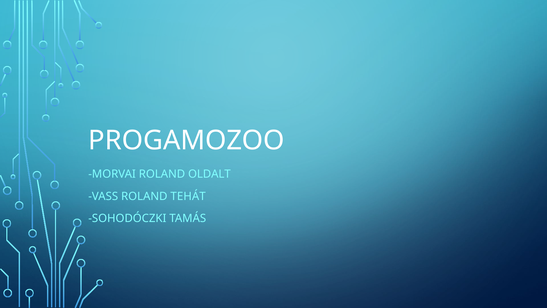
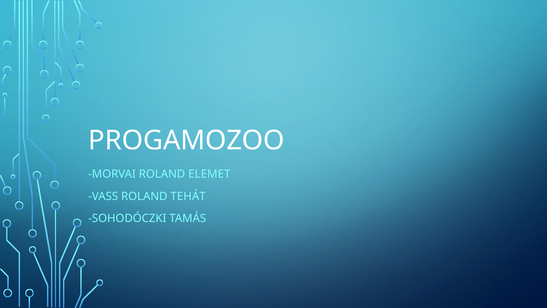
OLDALT: OLDALT -> ELEMET (209, 174)
